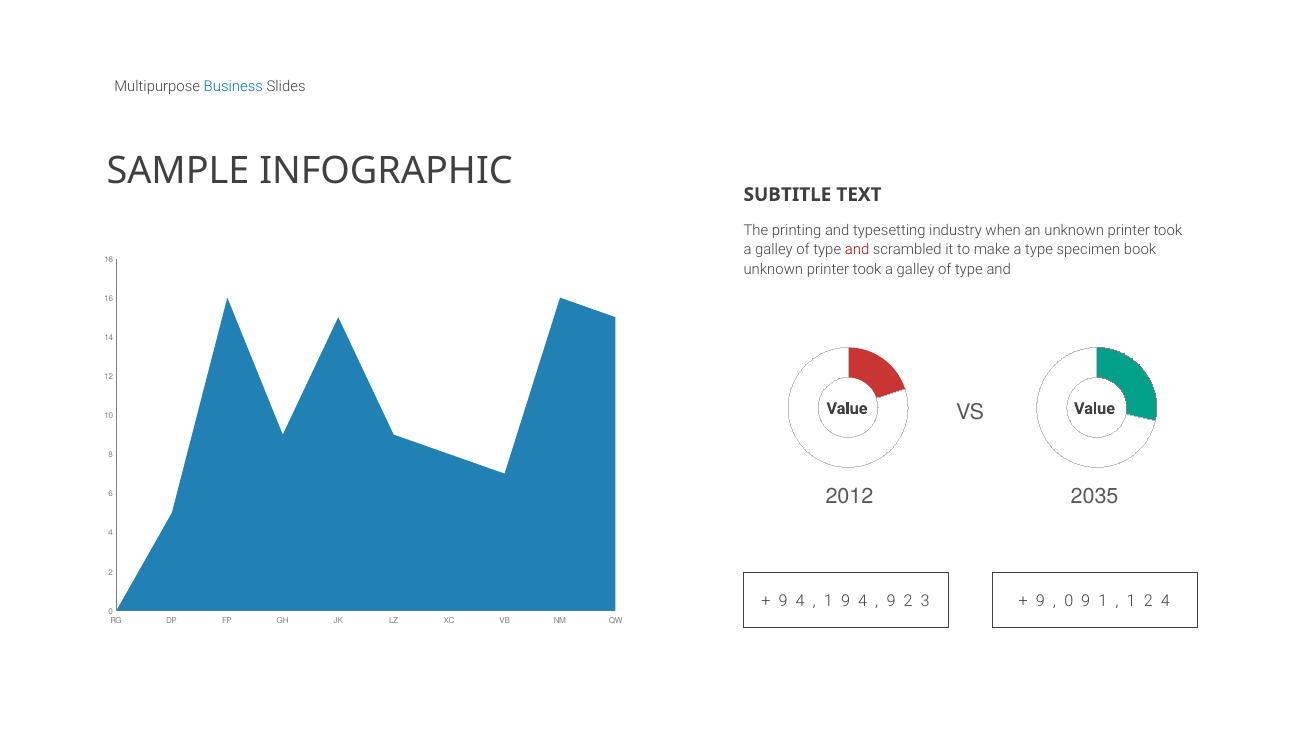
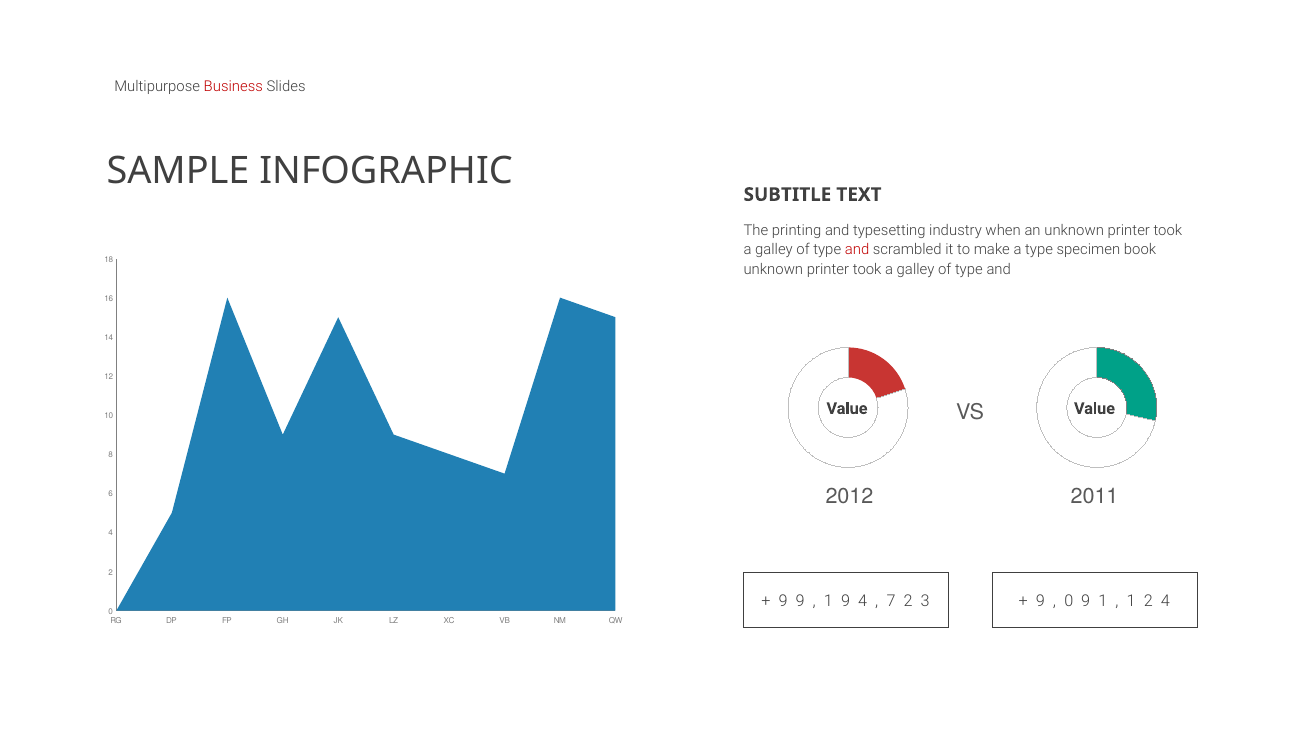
Business colour: blue -> red (233, 86)
2035: 2035 -> 2011 (1095, 497)
4: 4 -> 9 (800, 601)
9: 9 -> 7 (891, 601)
